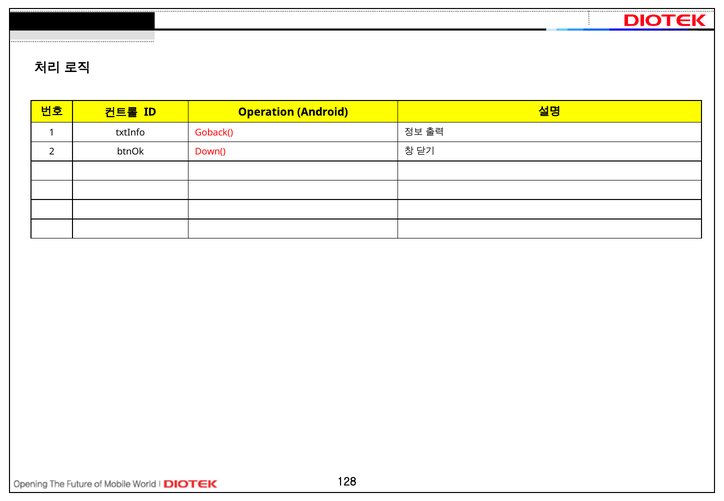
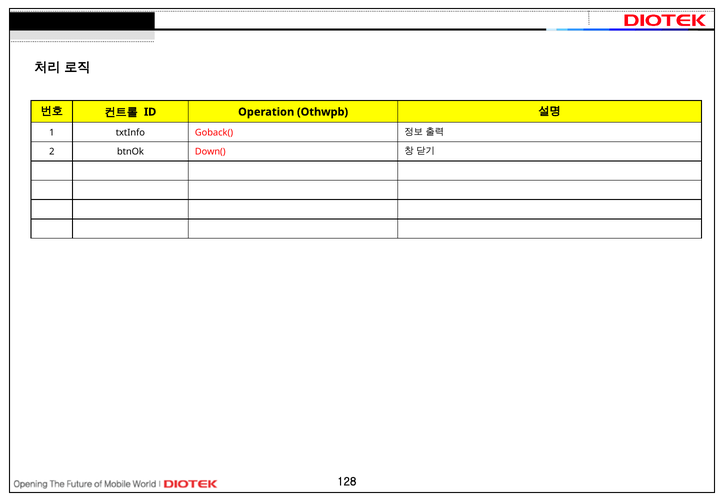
Android: Android -> Othwpb (323, 112)
